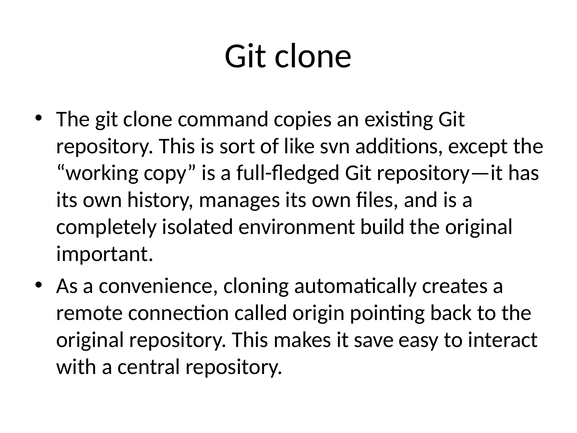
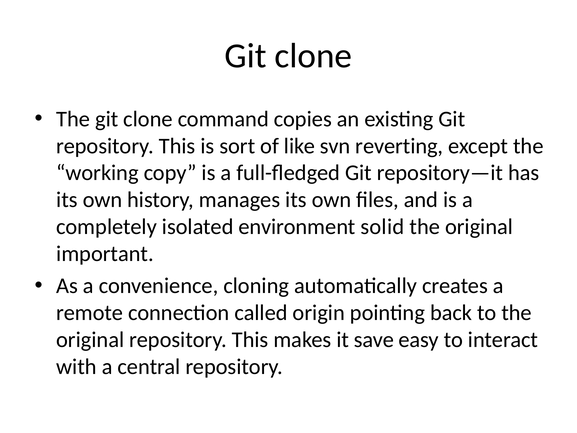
additions: additions -> reverting (399, 146)
build: build -> solid (382, 227)
